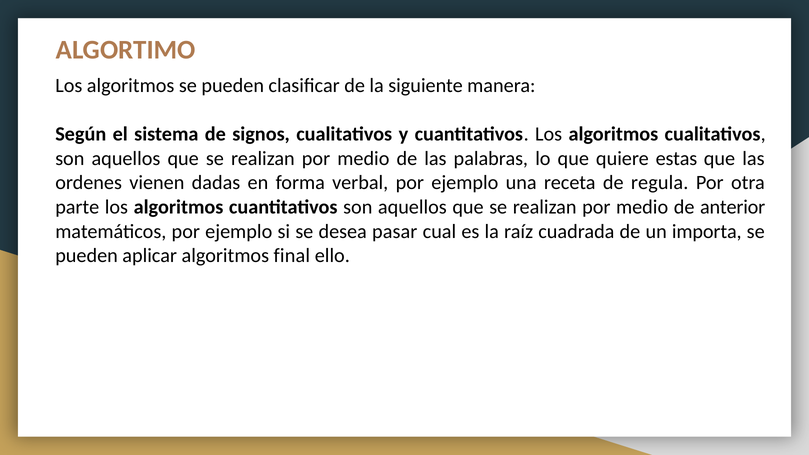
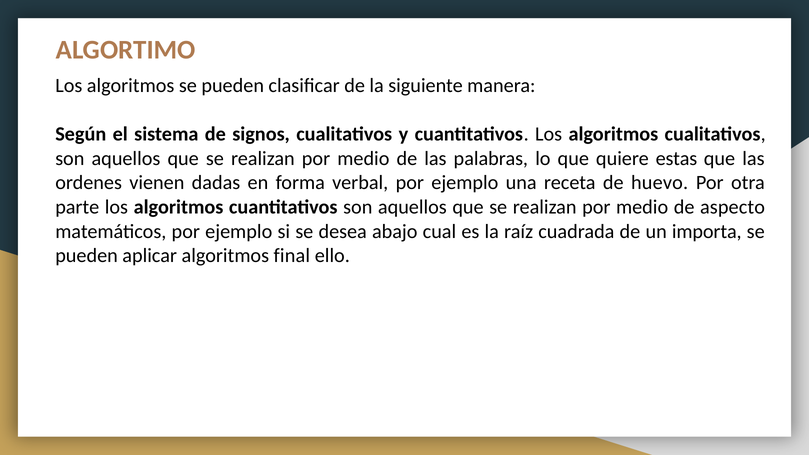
regula: regula -> huevo (660, 183)
anterior: anterior -> aspecto (733, 207)
pasar: pasar -> abajo (395, 231)
